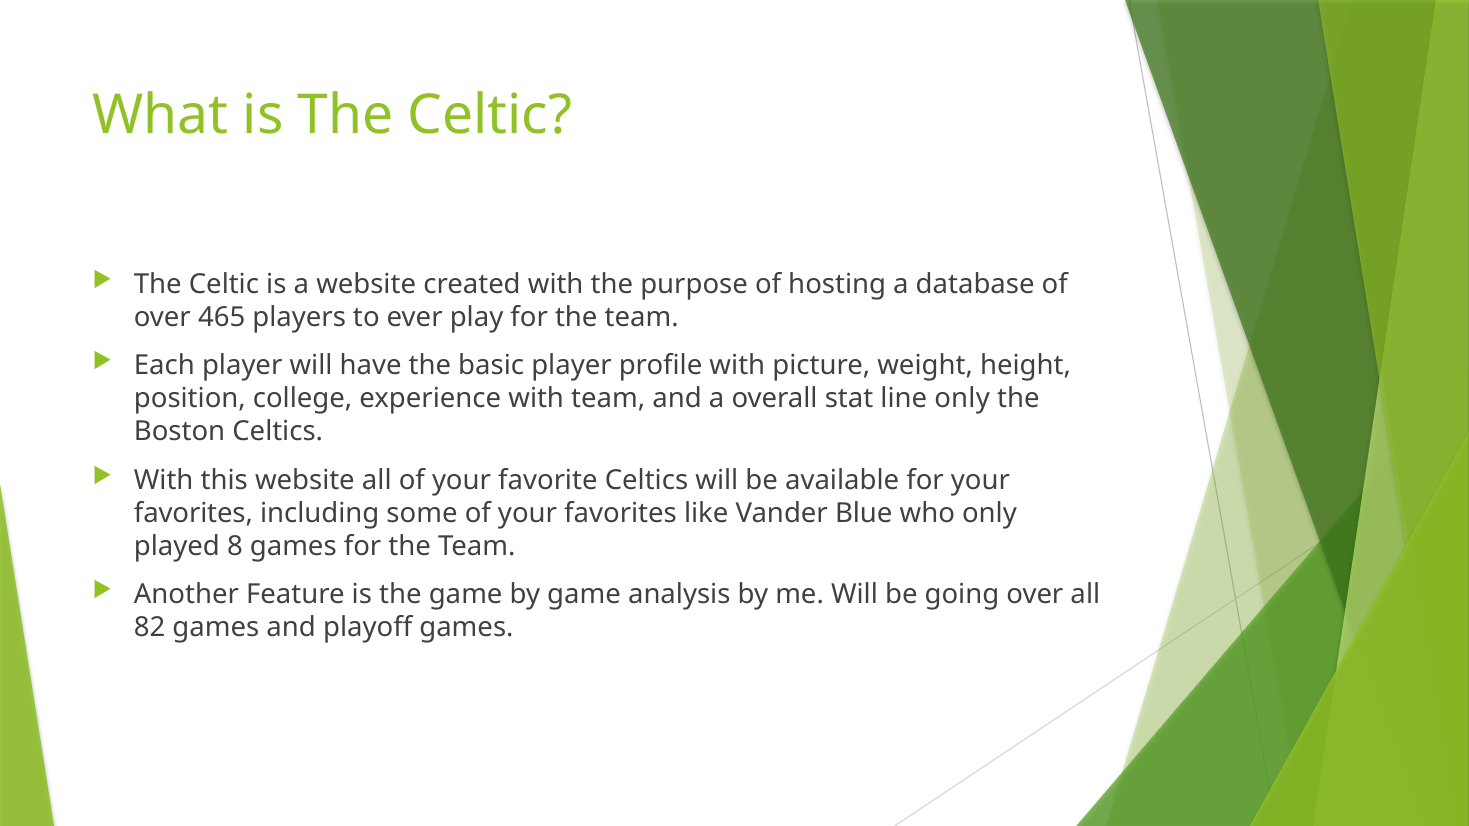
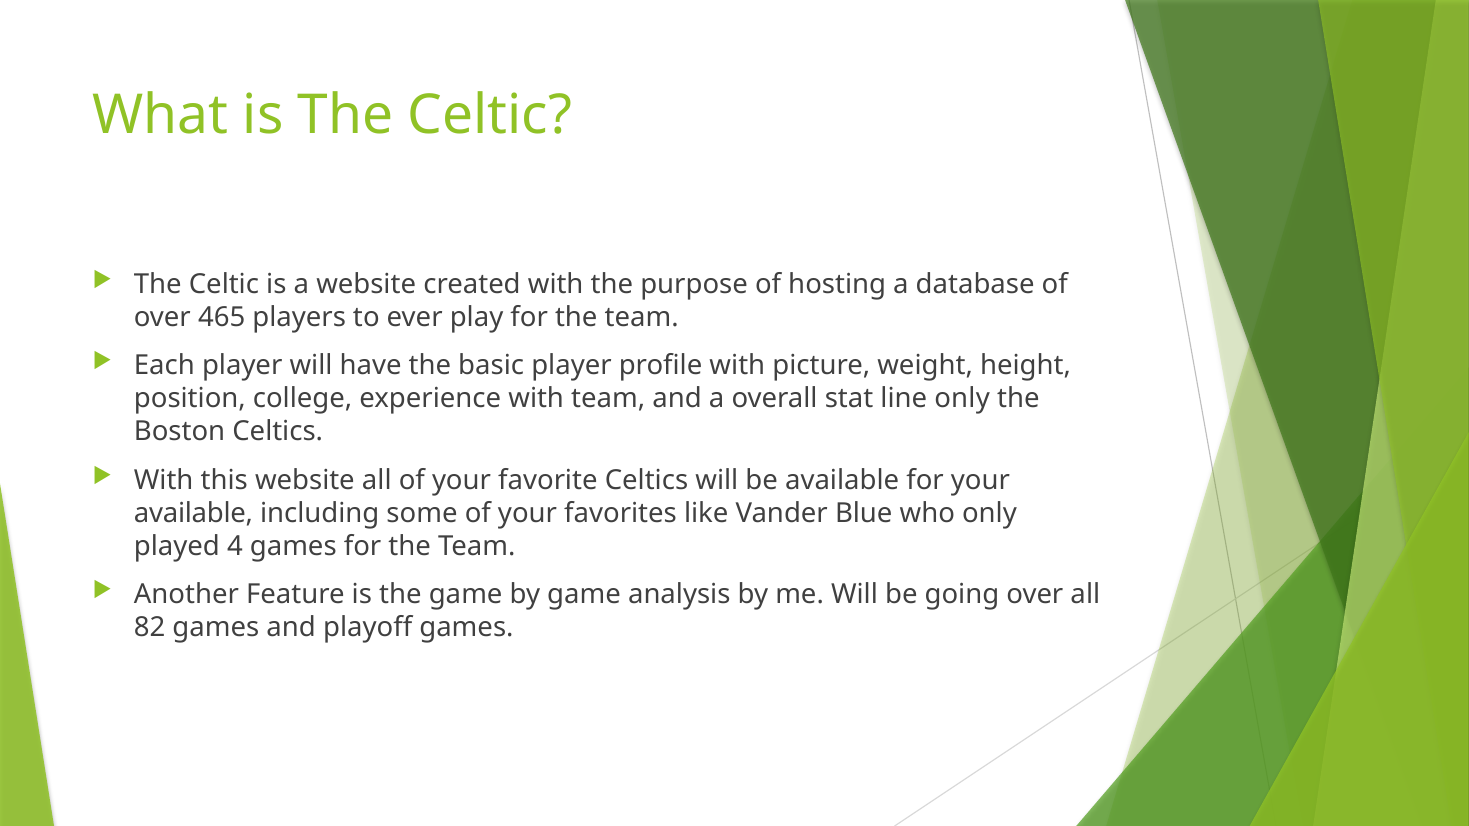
favorites: favorites -> available (193, 513)
8: 8 -> 4 (235, 546)
